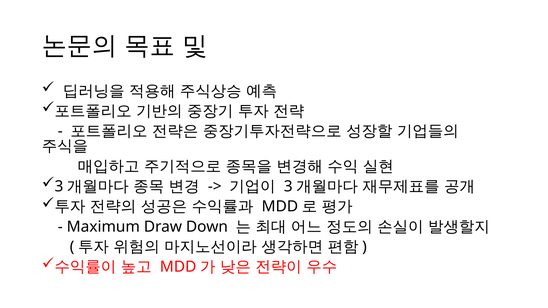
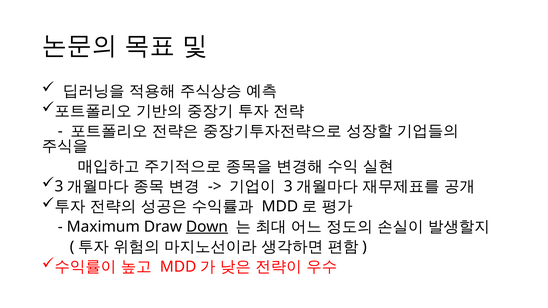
Down underline: none -> present (207, 227)
